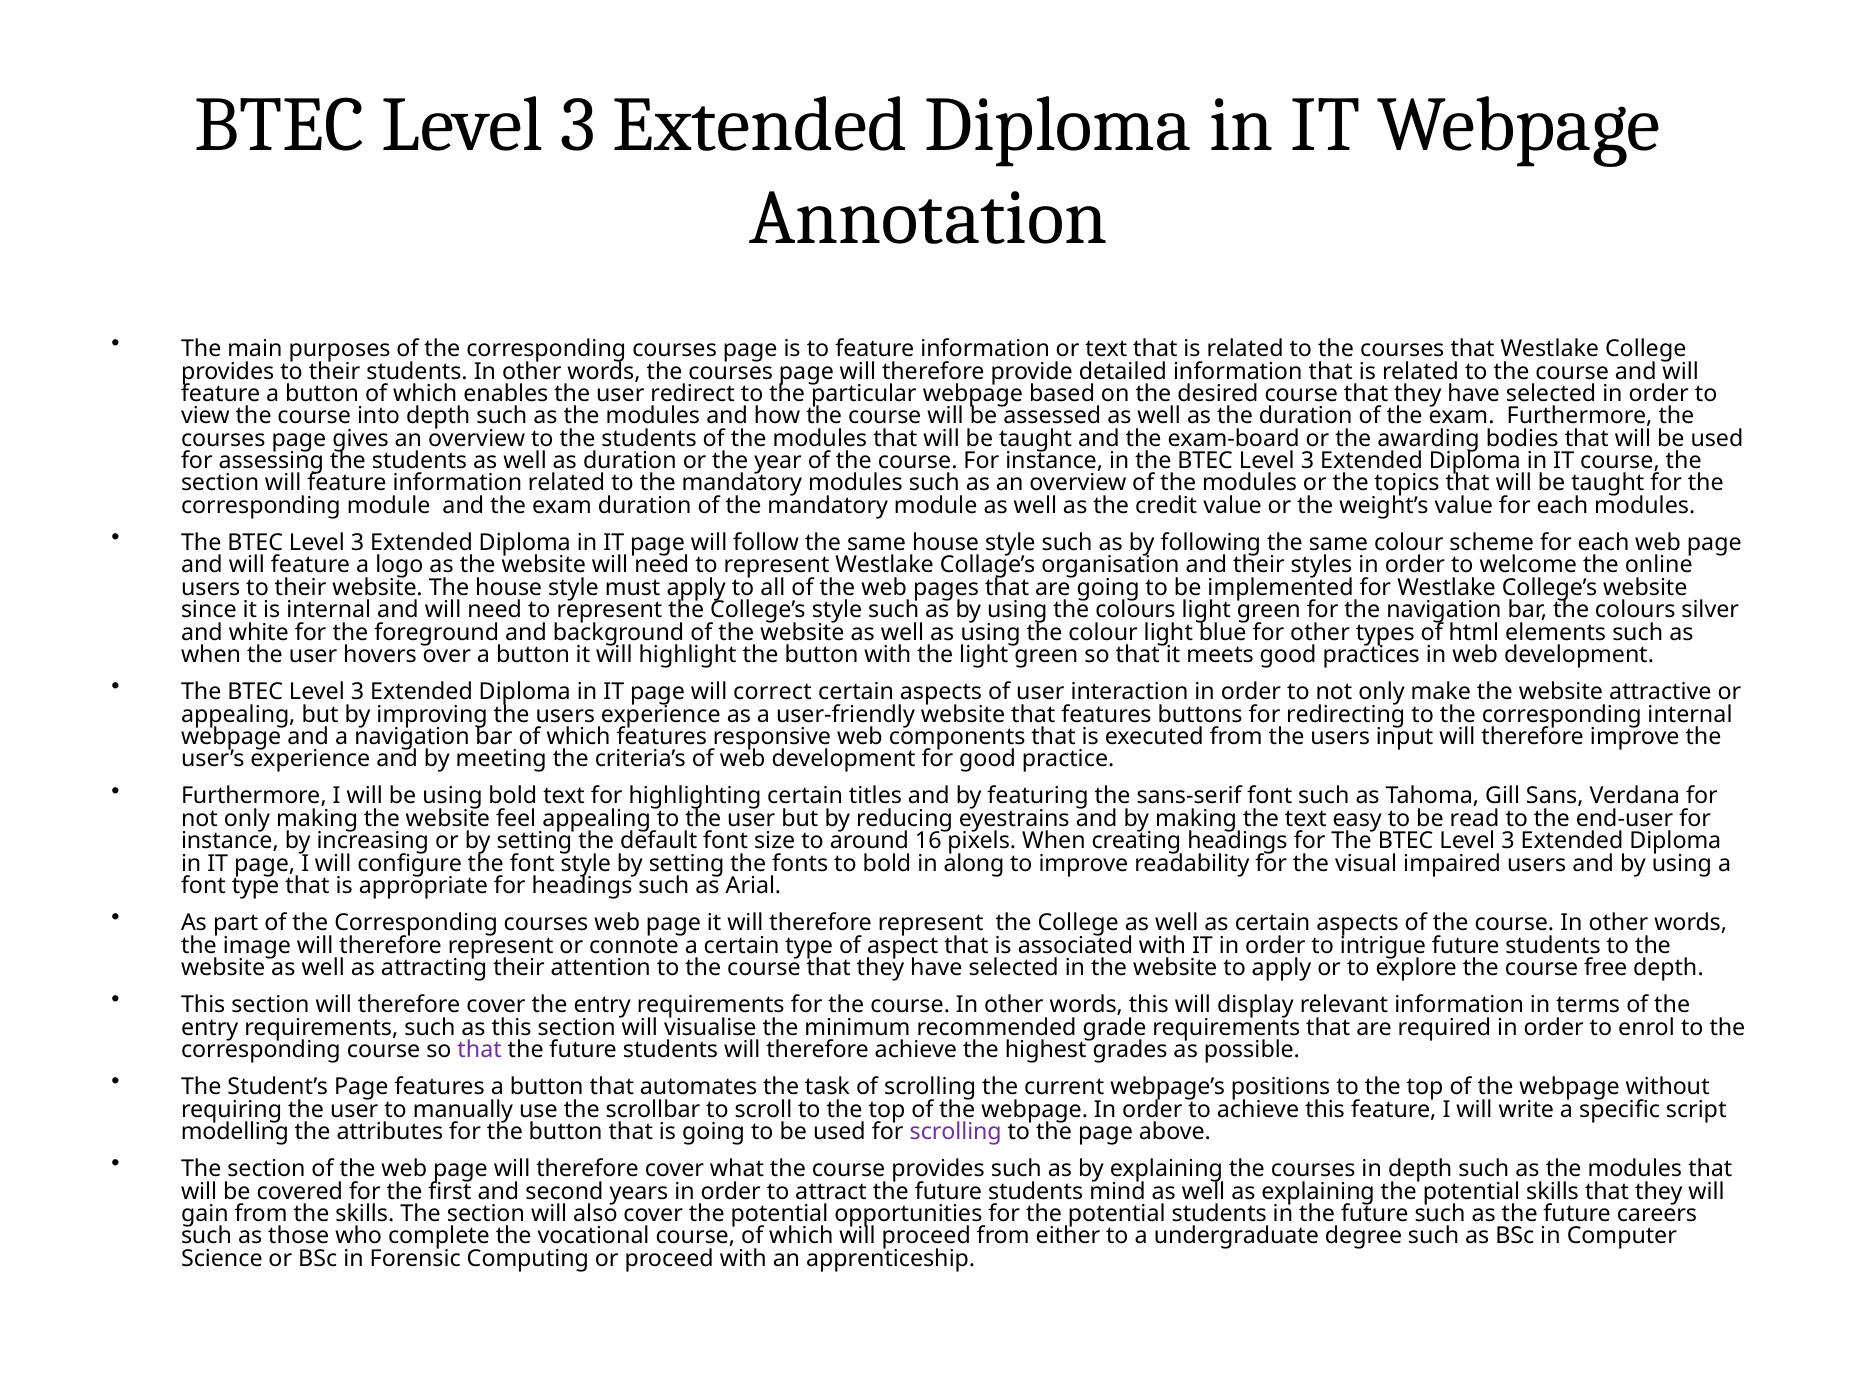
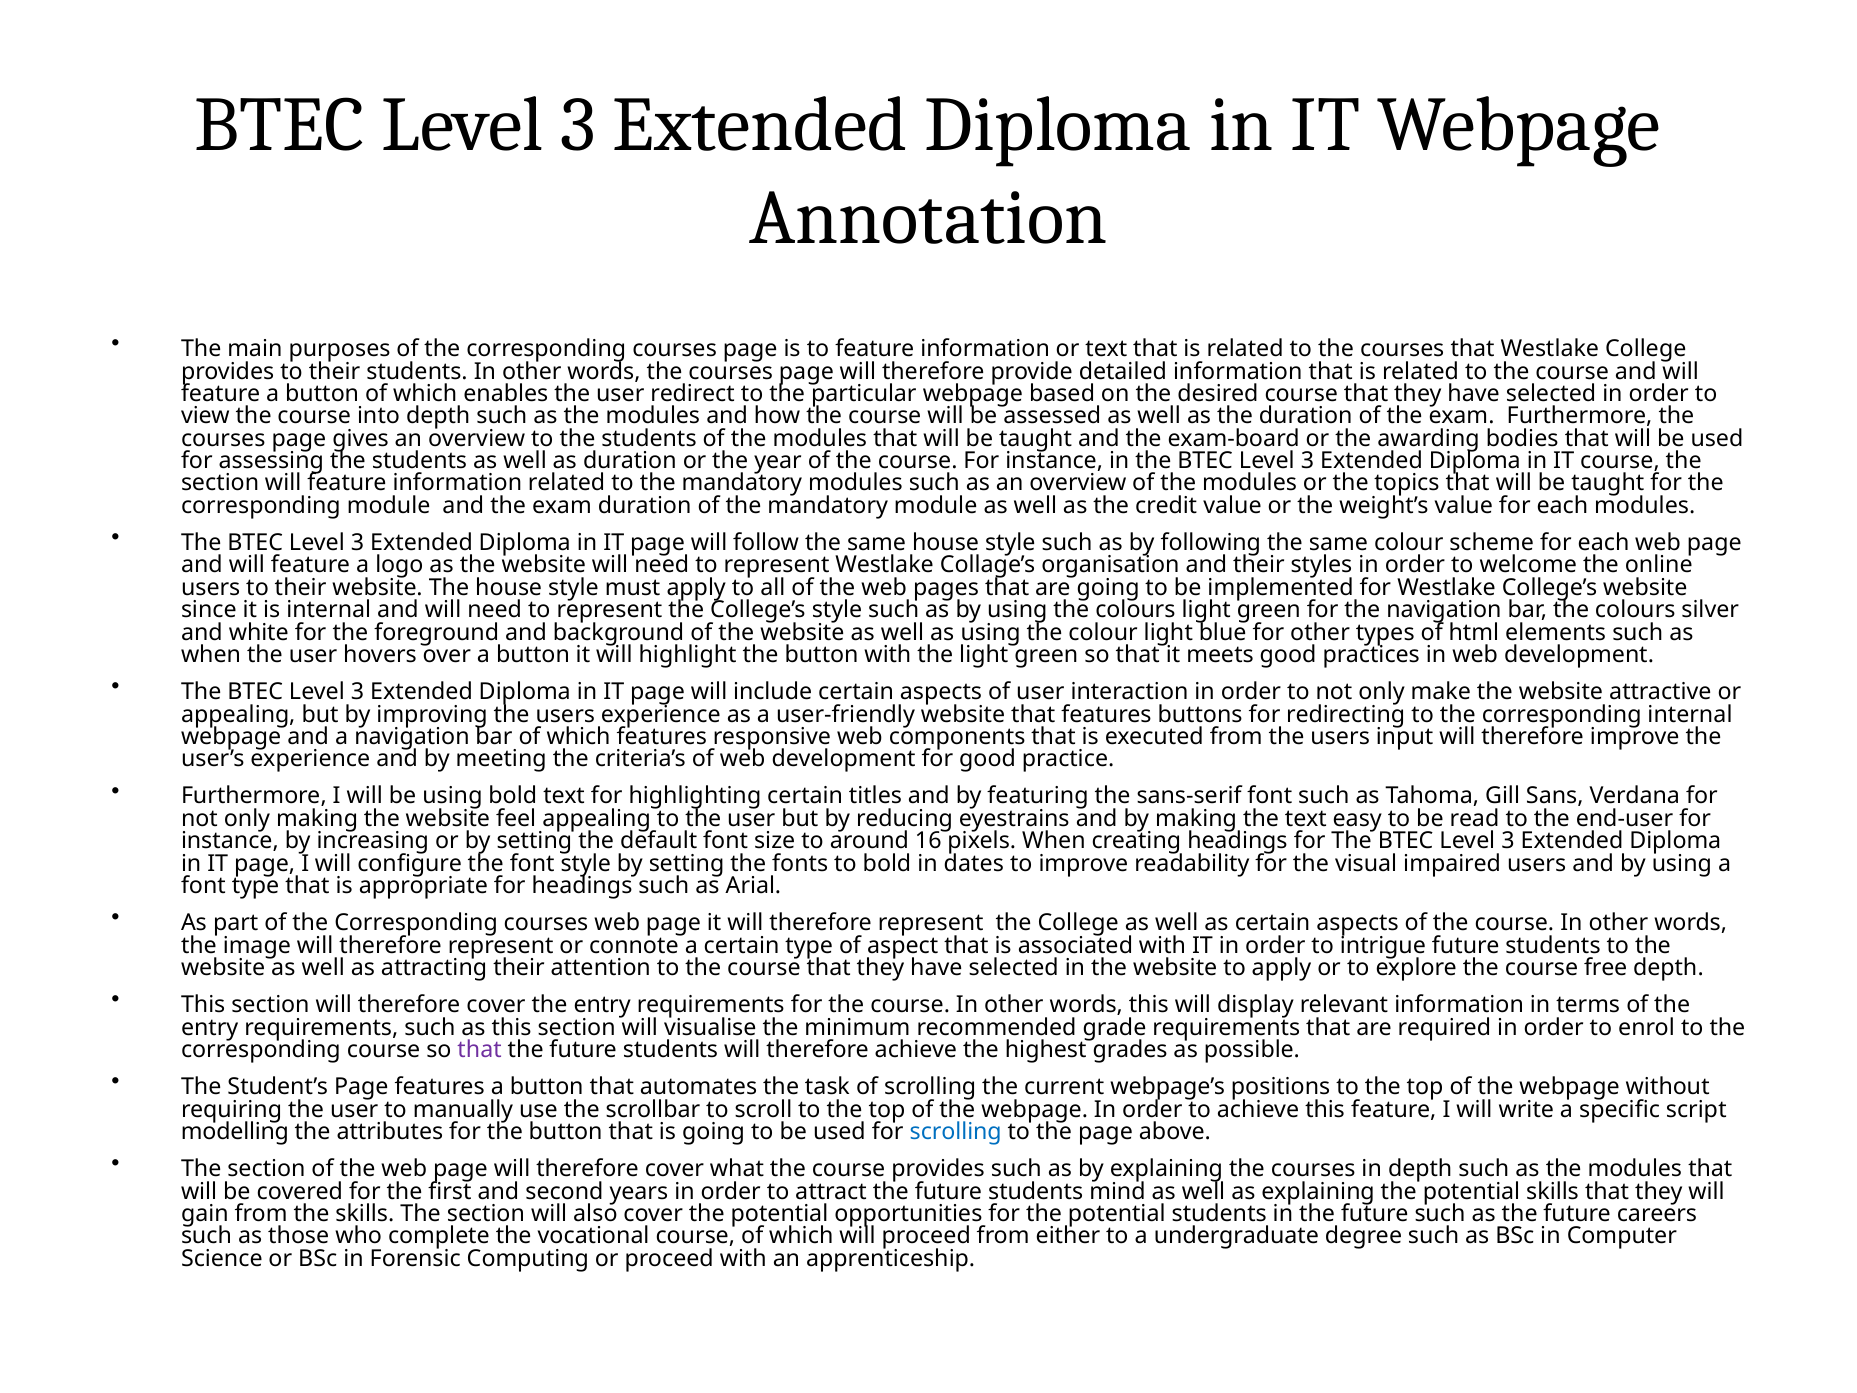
correct: correct -> include (773, 692)
along: along -> dates (974, 863)
scrolling colour: purple -> blue (956, 1132)
